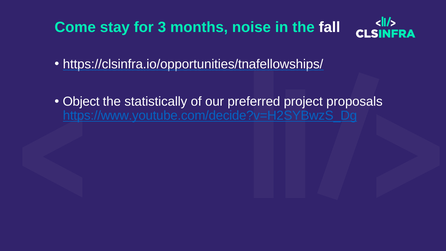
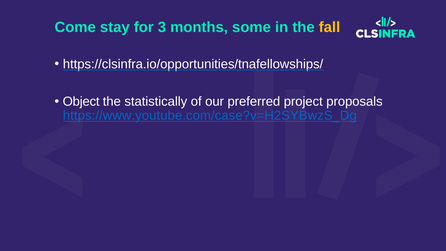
noise: noise -> some (251, 27)
fall colour: white -> yellow (330, 27)
https://www.youtube.com/decide?v=H2SYBwzS_Dg: https://www.youtube.com/decide?v=H2SYBwzS_Dg -> https://www.youtube.com/case?v=H2SYBwzS_Dg (210, 116)
